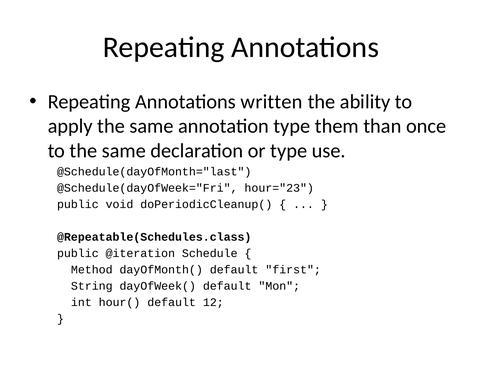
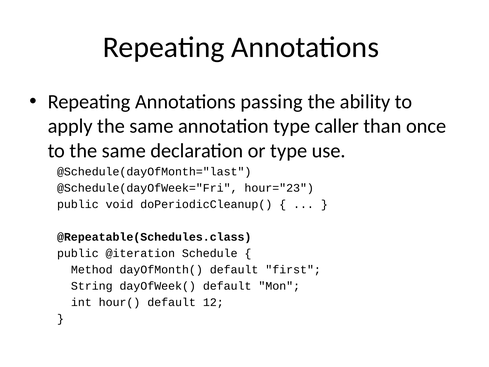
written: written -> passing (272, 102)
them: them -> caller (337, 126)
